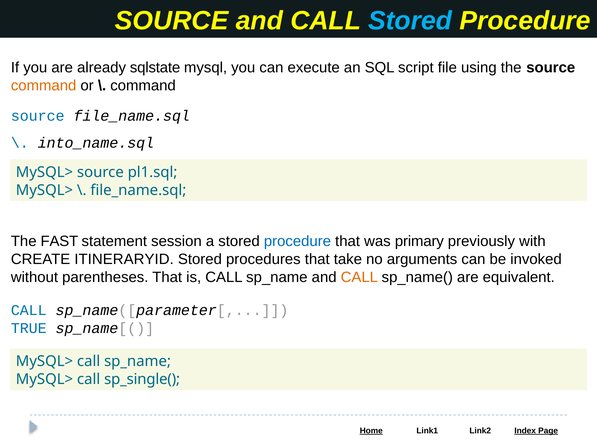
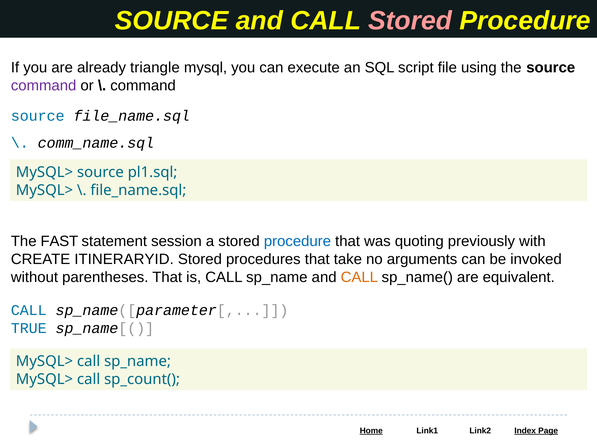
Stored colour: light blue -> pink (410, 21)
sqlstate: sqlstate -> triangle (155, 68)
command colour: orange -> purple (44, 86)
into_name.sql: into_name.sql -> comm_name.sql (96, 143)
primary: primary -> quoting (419, 241)
sp_single(: sp_single( -> sp_count( (142, 379)
